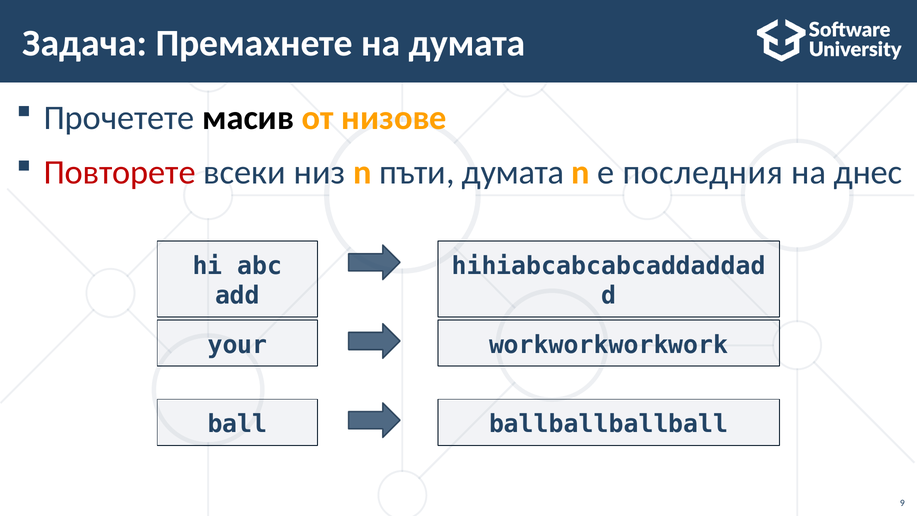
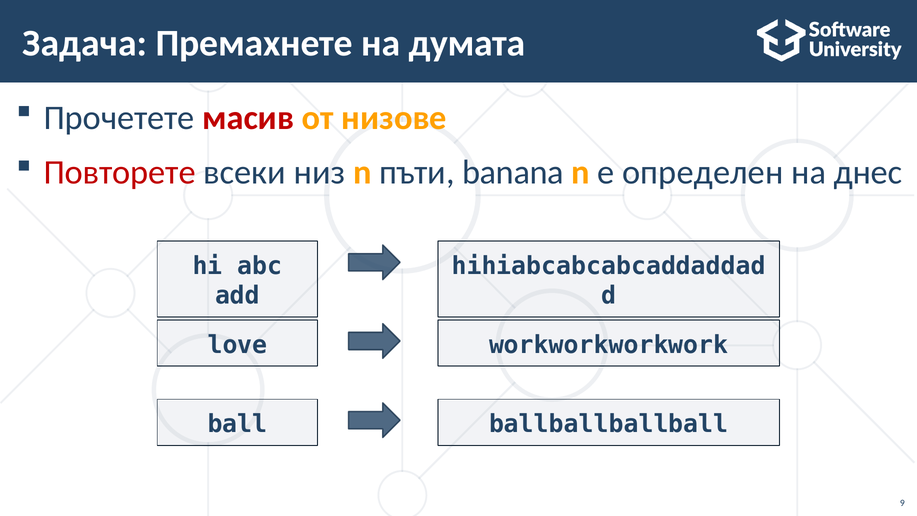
масив colour: black -> red (248, 118)
пъти думата: думата -> banana (513, 173)
последния: последния -> определен (703, 173)
your: your -> love (237, 345)
